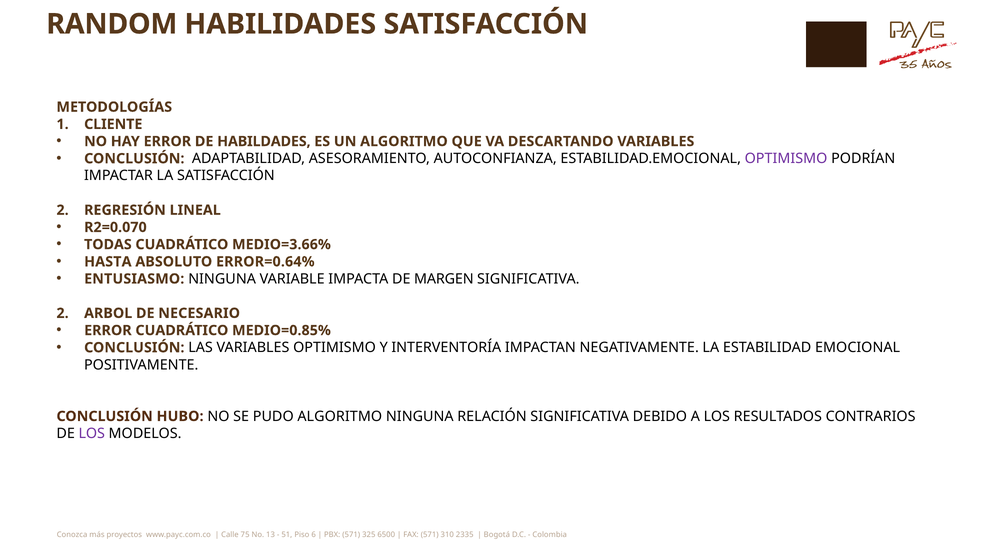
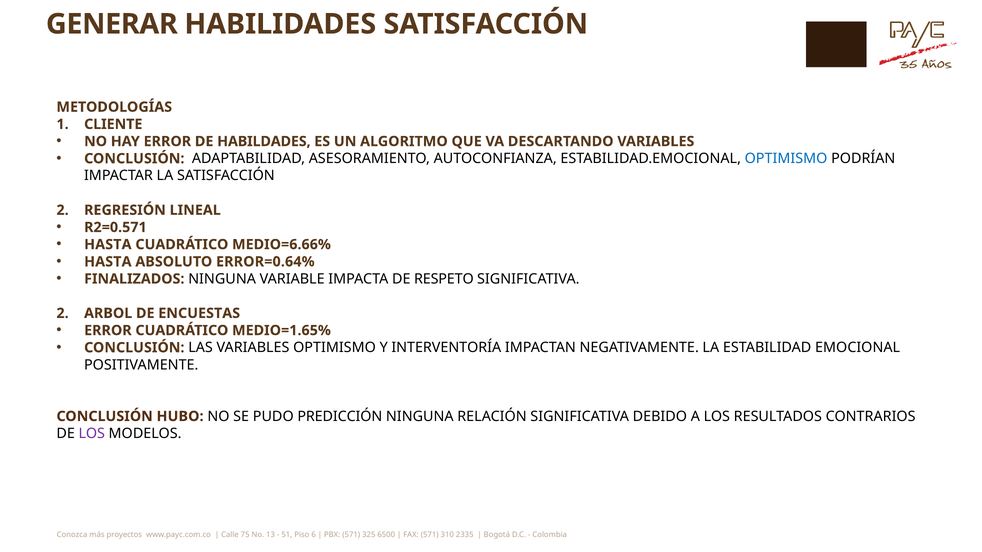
RANDOM: RANDOM -> GENERAR (112, 24)
OPTIMISMO colour: purple -> blue (786, 159)
R2=0.070: R2=0.070 -> R2=0.571 (115, 227)
TODAS: TODAS -> HASTA (108, 245)
MEDIO=3.66%: MEDIO=3.66% -> MEDIO=6.66% (281, 245)
ENTUSIASMO: ENTUSIASMO -> FINALIZADOS (134, 279)
MARGEN: MARGEN -> RESPETO (444, 279)
NECESARIO: NECESARIO -> ENCUESTAS (199, 313)
MEDIO=0.85%: MEDIO=0.85% -> MEDIO=1.65% (281, 331)
PUDO ALGORITMO: ALGORITMO -> PREDICCIÓN (340, 417)
